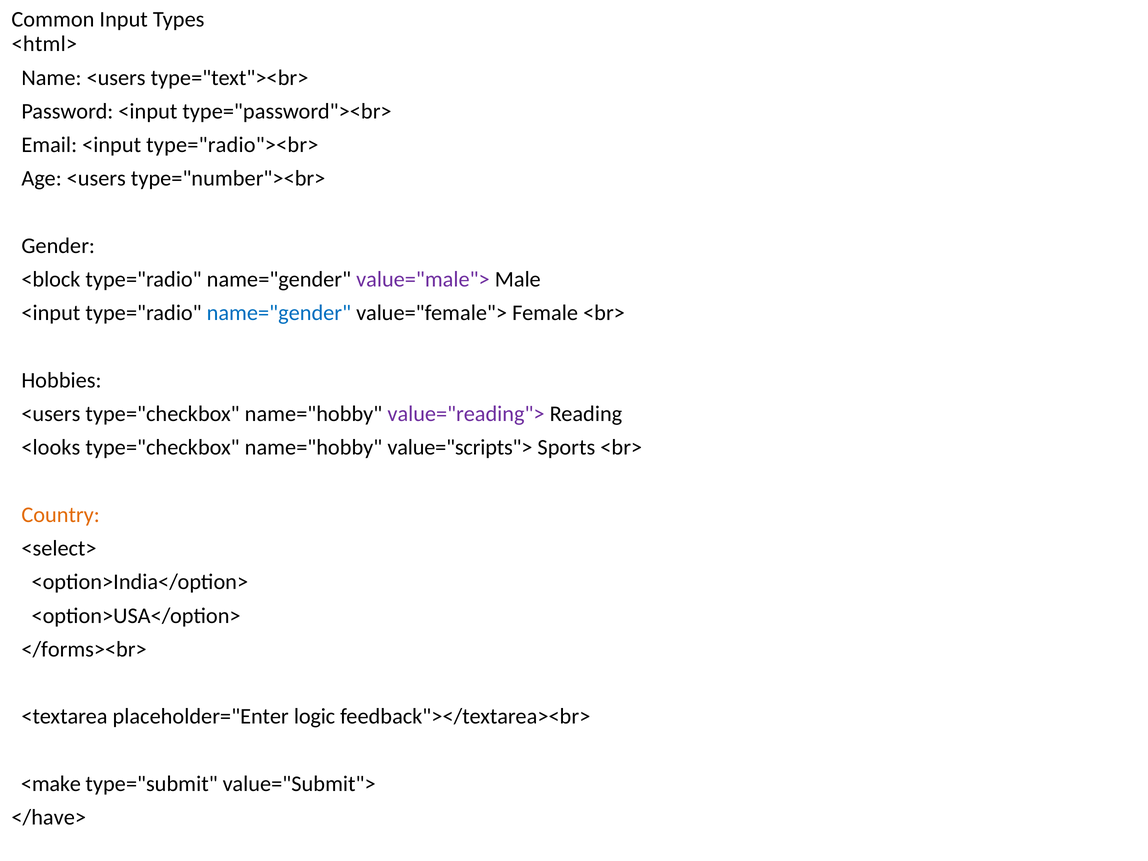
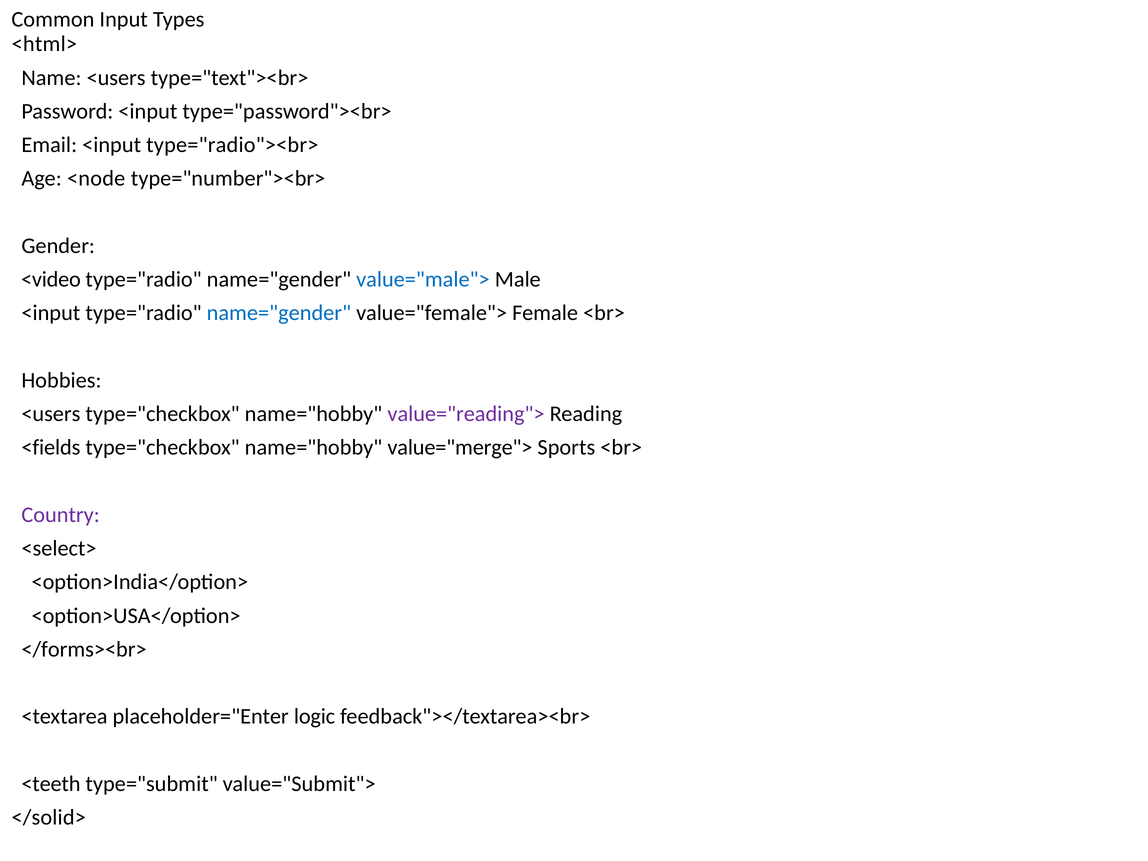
Age <users: <users -> <node (96, 179)
<block: <block -> <video (51, 279)
value="male"> colour: purple -> blue (423, 279)
<looks: <looks -> <fields (51, 448)
value="scripts">: value="scripts"> -> value="merge"> (460, 448)
Country colour: orange -> purple (61, 515)
<make: <make -> <teeth (51, 784)
</have>: </have> -> </solid> (49, 817)
